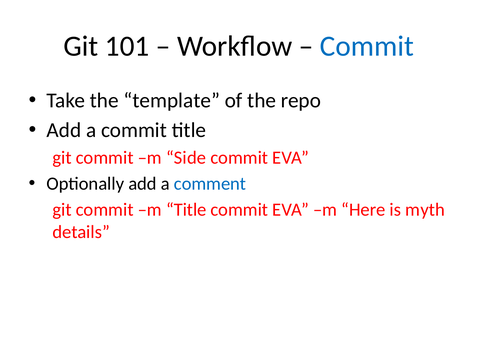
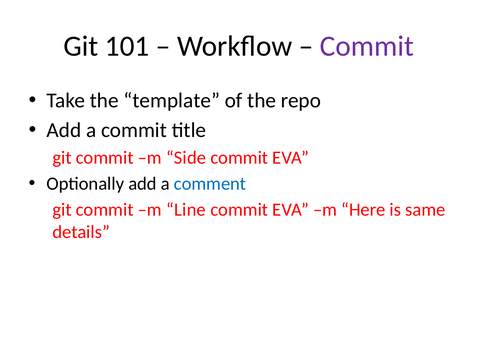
Commit colour: blue -> purple (367, 46)
m Title: Title -> Line (186, 209)
myth: myth -> same (425, 209)
